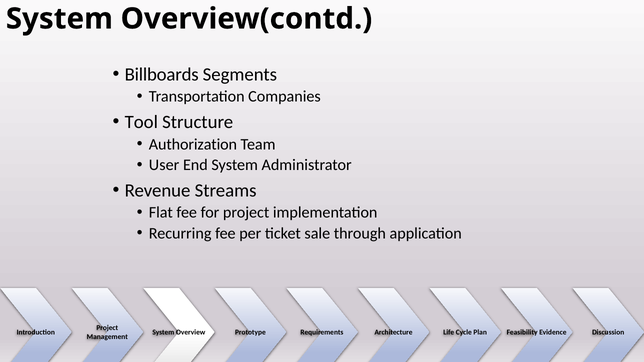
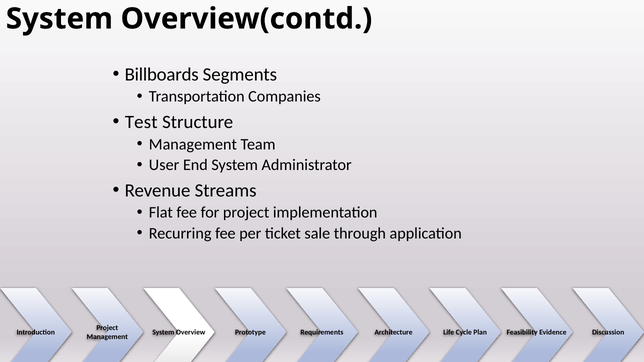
Tool: Tool -> Test (141, 122)
Authorization: Authorization -> Management (193, 144)
